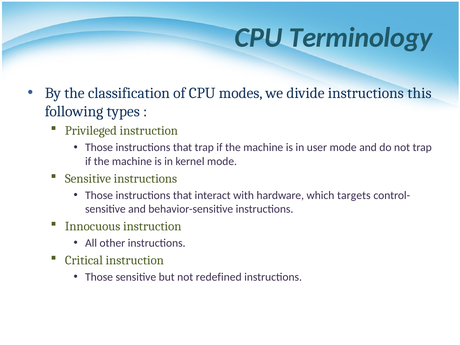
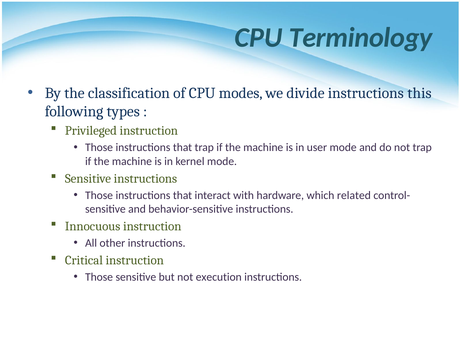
targets: targets -> related (354, 195)
redefined: redefined -> execution (219, 277)
